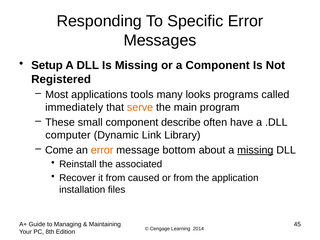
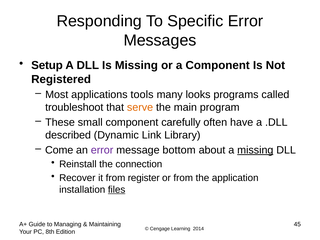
immediately: immediately -> troubleshoot (74, 107)
describe: describe -> carefully (181, 122)
computer: computer -> described (68, 135)
error colour: orange -> purple (102, 150)
associated: associated -> connection (139, 164)
caused: caused -> register (144, 178)
files underline: none -> present (117, 190)
